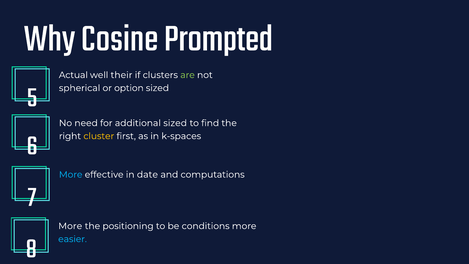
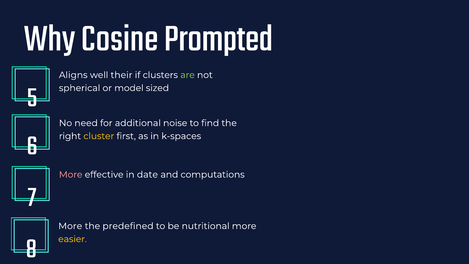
Actual: Actual -> Aligns (73, 75)
option: option -> model (129, 88)
additional sized: sized -> noise (175, 123)
More colour: light blue -> pink (71, 174)
positioning: positioning -> predefined (128, 226)
conditions: conditions -> nutritional (206, 226)
easier colour: light blue -> yellow (72, 239)
